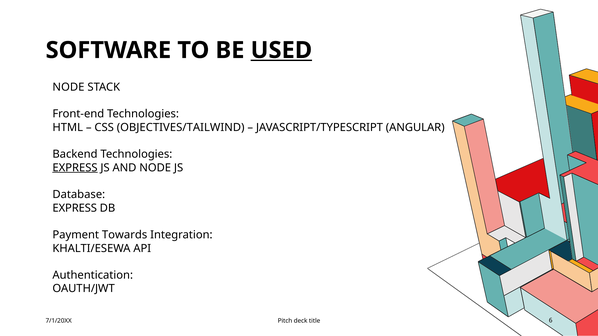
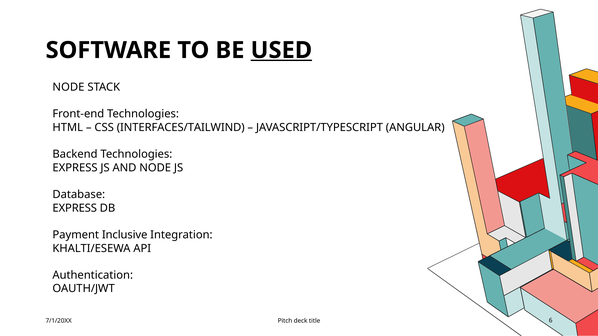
OBJECTIVES/TAILWIND: OBJECTIVES/TAILWIND -> INTERFACES/TAILWIND (181, 127)
EXPRESS underline: present -> none (75, 168)
Towards: Towards -> Inclusive (125, 235)
